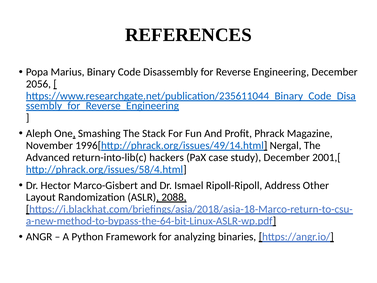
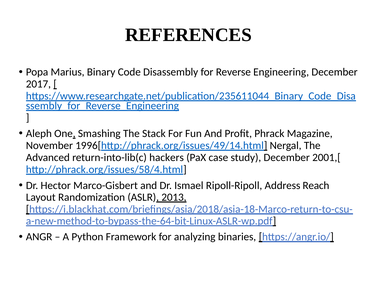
2056: 2056 -> 2017 (38, 84)
Other: Other -> Reach (316, 185)
2088: 2088 -> 2013 (174, 197)
